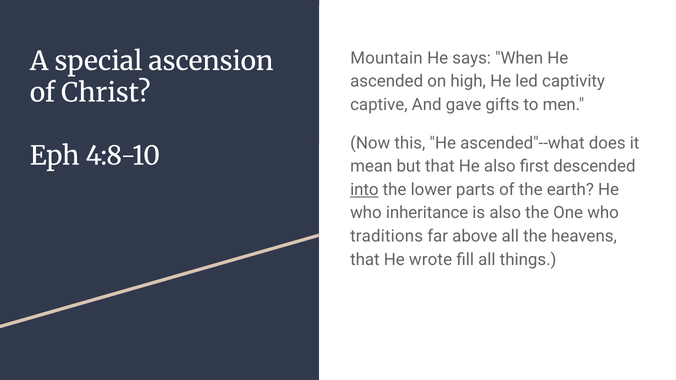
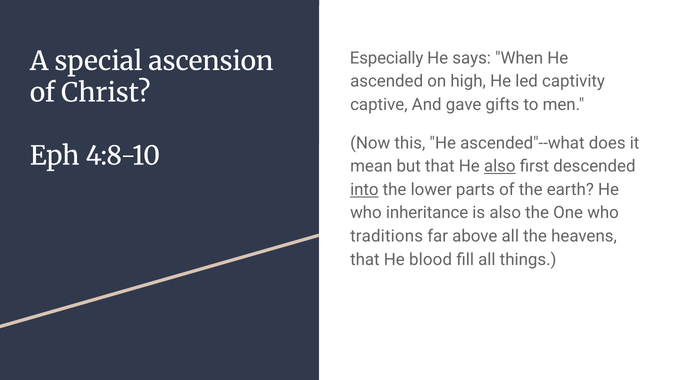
Mountain: Mountain -> Especially (387, 58)
also underline: none -> present (500, 166)
wrote: wrote -> blood (431, 260)
